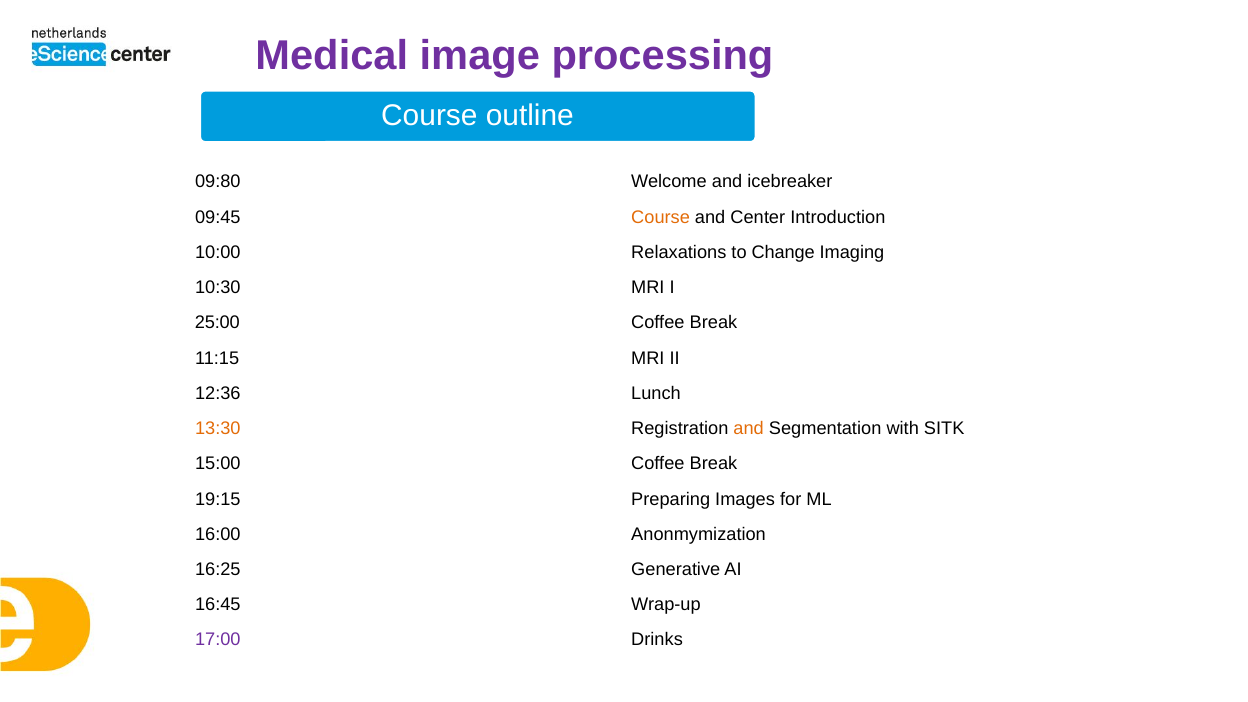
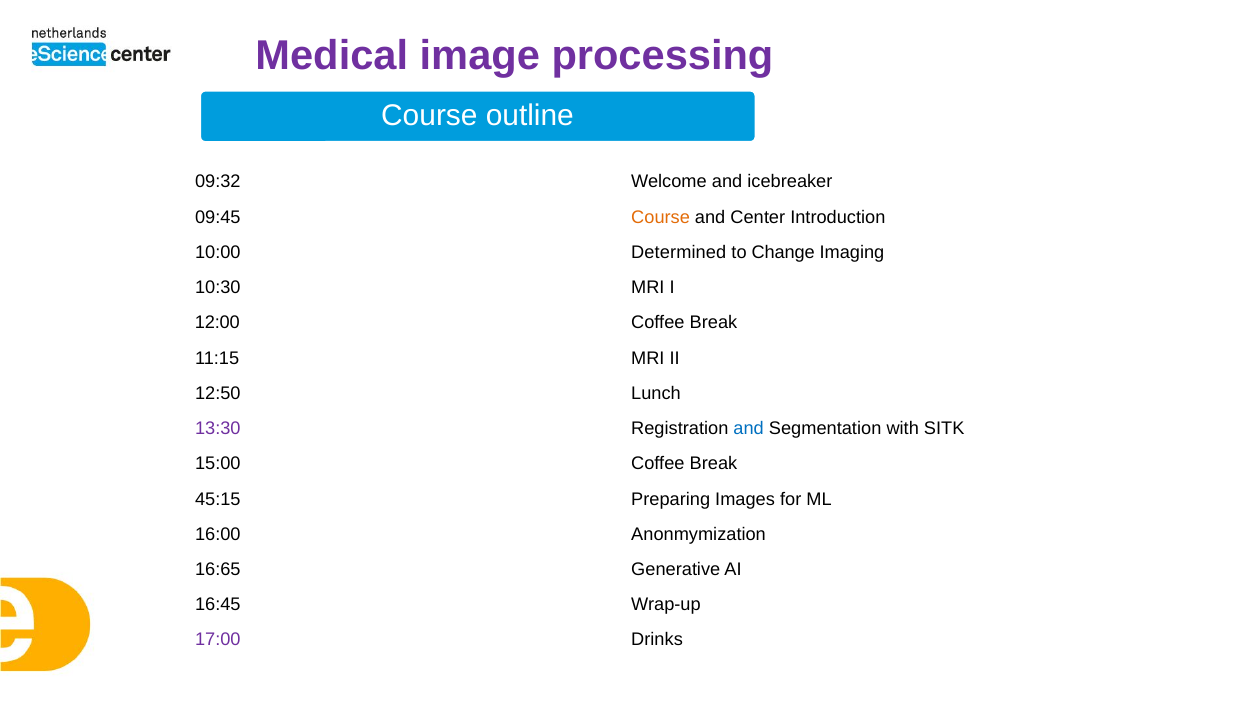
09:80: 09:80 -> 09:32 (218, 182)
Relaxations: Relaxations -> Determined (679, 252)
25:00: 25:00 -> 12:00 (217, 323)
12:36: 12:36 -> 12:50 (218, 393)
13:30 colour: orange -> purple (218, 429)
and colour: orange -> blue (749, 429)
19:15: 19:15 -> 45:15 (218, 499)
16:25: 16:25 -> 16:65 (218, 569)
